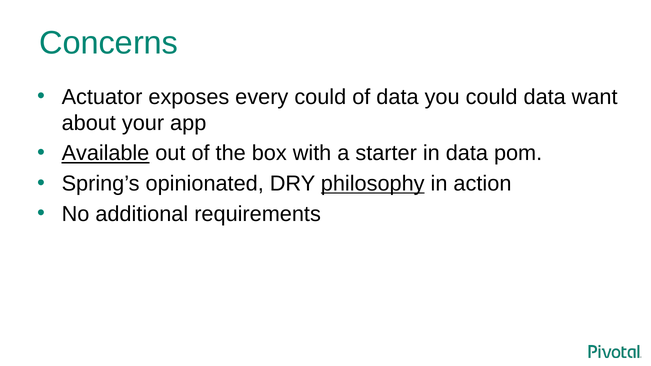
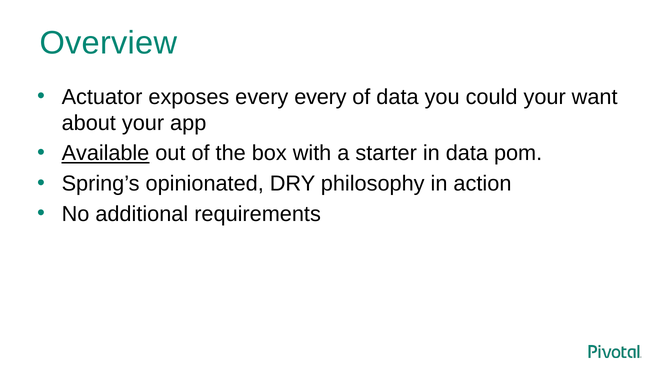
Concerns: Concerns -> Overview (108, 43)
every could: could -> every (320, 97)
could data: data -> your (545, 97)
philosophy underline: present -> none (373, 184)
